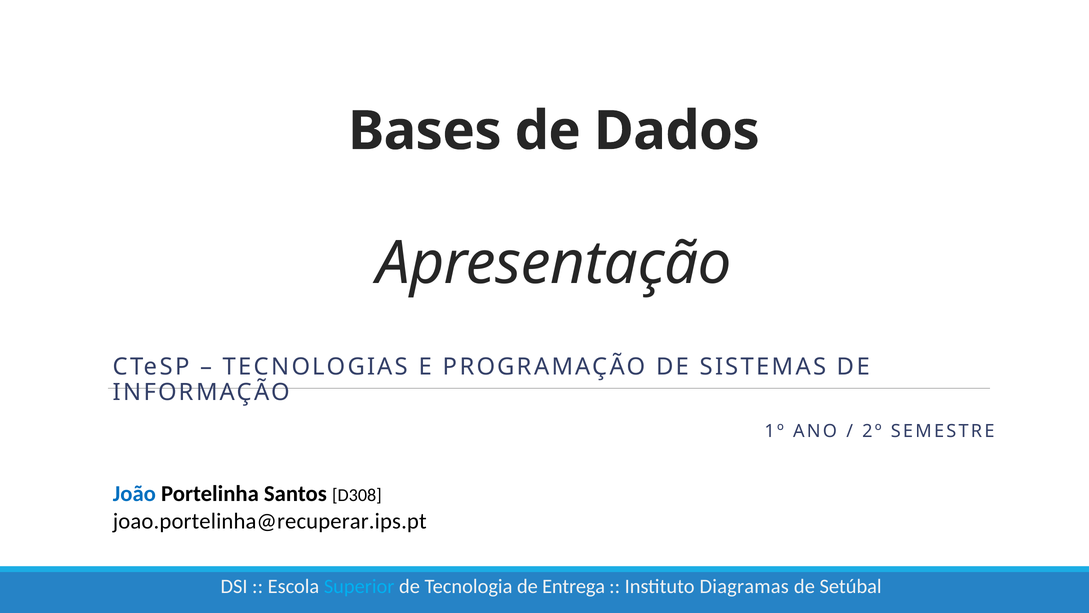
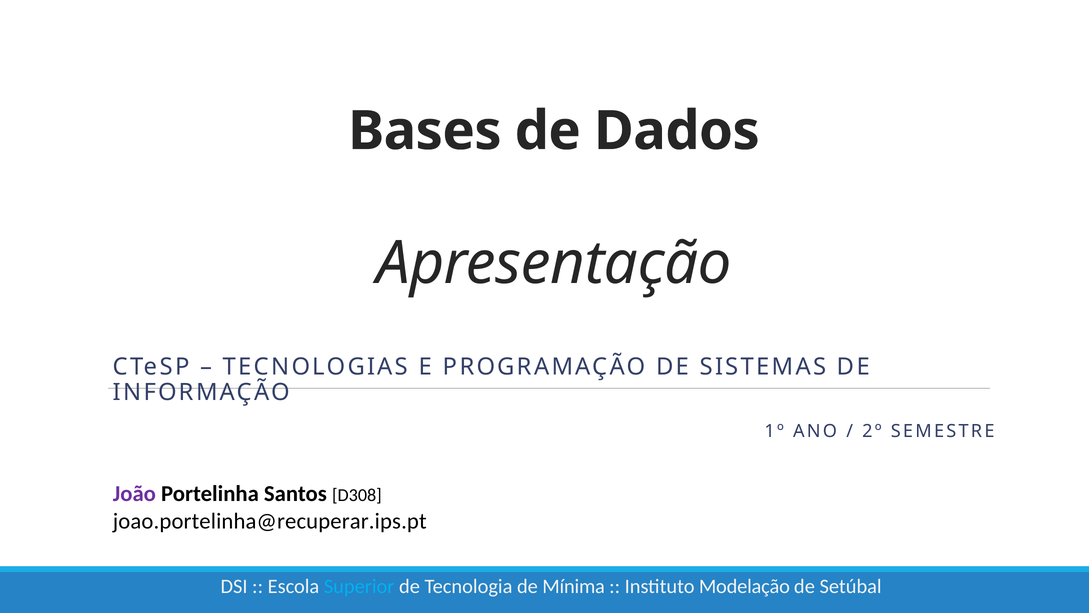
João colour: blue -> purple (134, 493)
Entrega: Entrega -> Mínima (574, 586)
Diagramas: Diagramas -> Modelação (744, 586)
